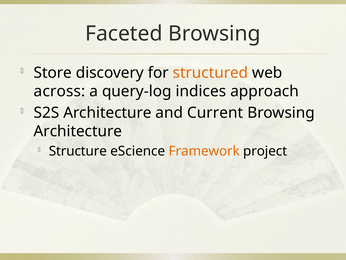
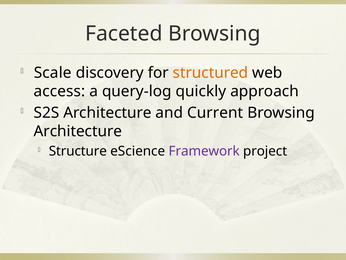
Store: Store -> Scale (53, 73)
across: across -> access (59, 91)
indices: indices -> quickly (201, 91)
Framework colour: orange -> purple (204, 151)
